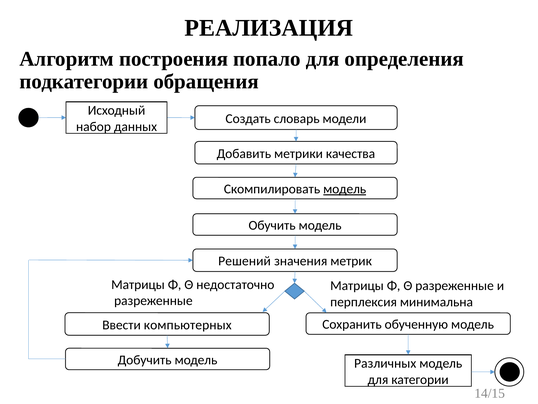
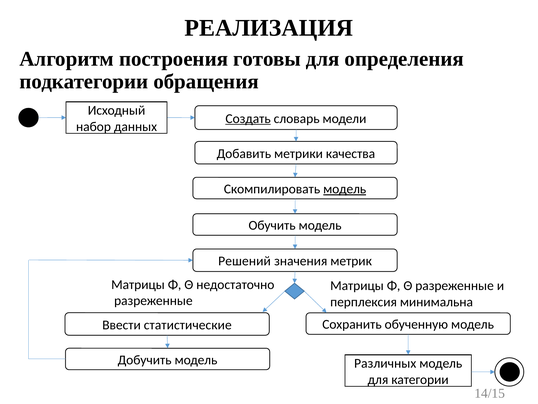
попало: попало -> готовы (267, 59)
Создать underline: none -> present (248, 118)
компьютерных: компьютерных -> статистические (188, 325)
